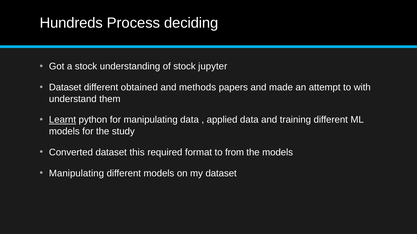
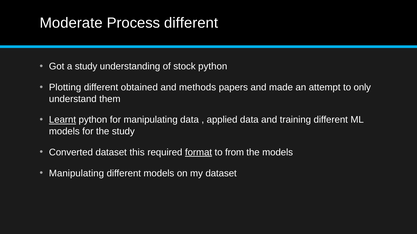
Hundreds: Hundreds -> Moderate (71, 23)
Process deciding: deciding -> different (191, 23)
a stock: stock -> study (86, 67)
stock jupyter: jupyter -> python (213, 67)
Dataset: Dataset -> Plotting (65, 88)
with: with -> only (362, 88)
format underline: none -> present (199, 153)
